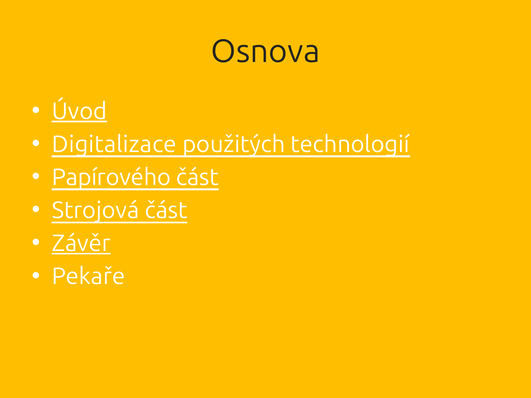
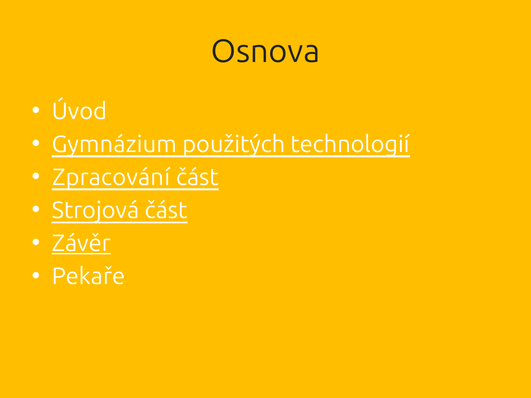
Úvod underline: present -> none (79, 111)
Digitalizace: Digitalizace -> Gymnázium (114, 144)
Papírového: Papírového -> Zpracování (111, 177)
